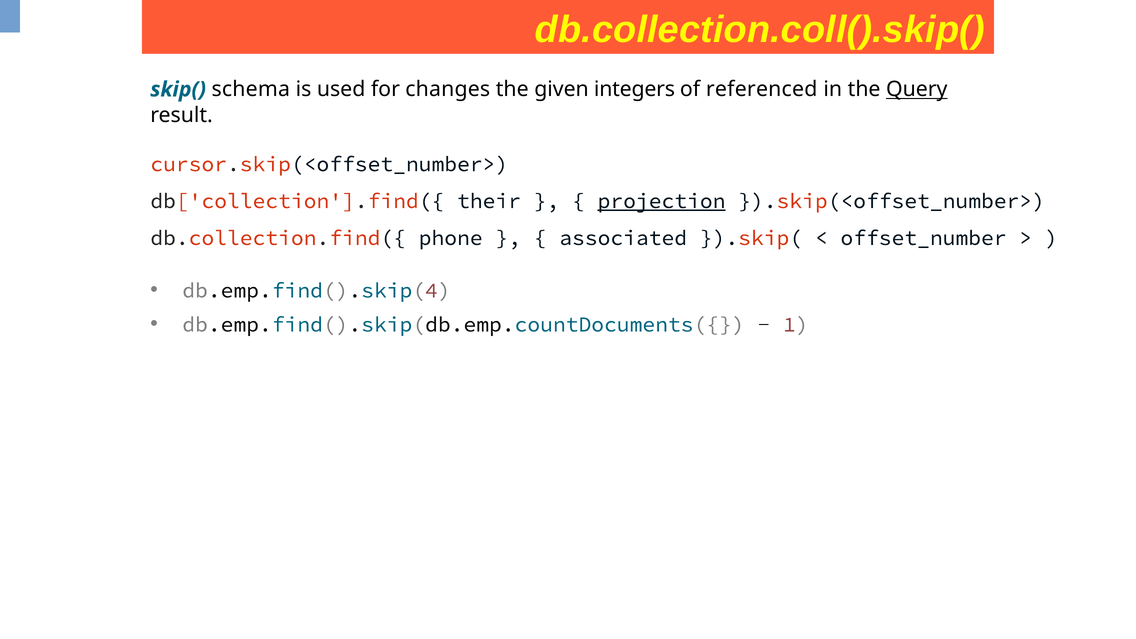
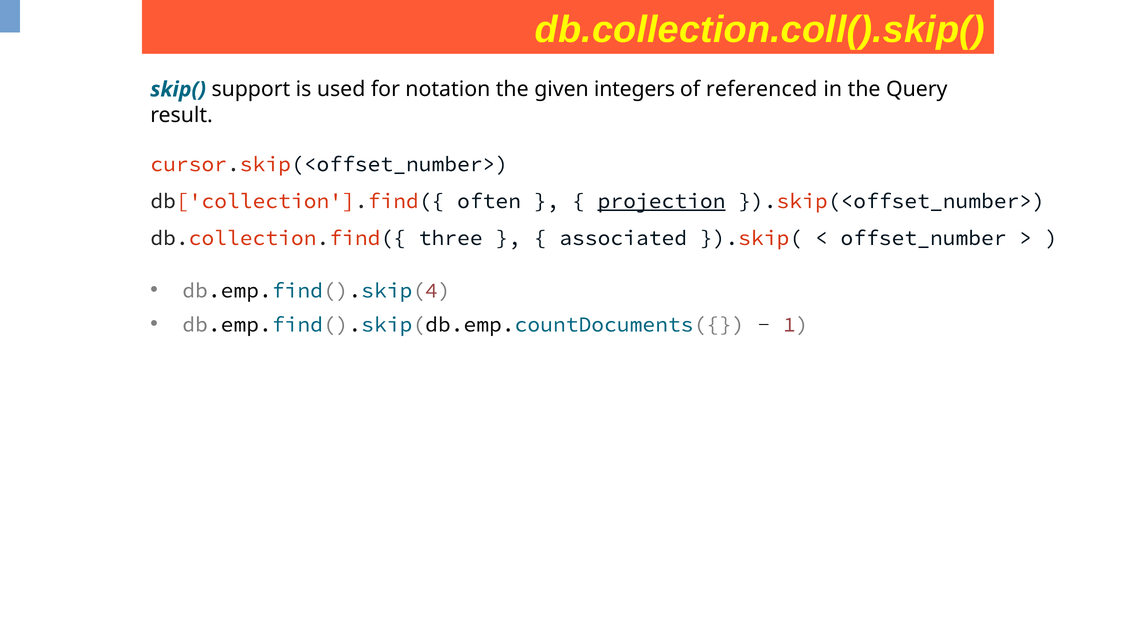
schema: schema -> support (251, 89)
changes: changes -> notation (448, 89)
Query underline: present -> none (917, 89)
their: their -> often (489, 201)
phone: phone -> three (451, 238)
